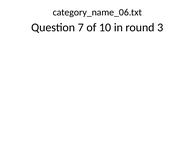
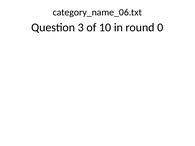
7: 7 -> 3 (81, 28)
3: 3 -> 0 (160, 28)
